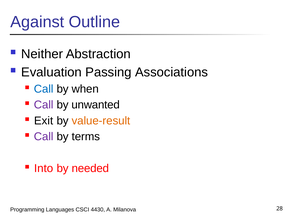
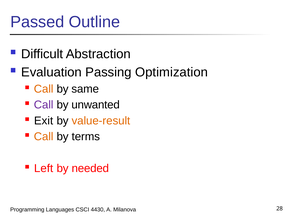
Against: Against -> Passed (37, 22)
Neither: Neither -> Difficult (42, 54)
Associations: Associations -> Optimization (172, 72)
Call colour: blue -> orange (44, 89)
when: when -> same (85, 89)
Call colour: purple -> orange (44, 137)
Into: Into -> Left (44, 168)
